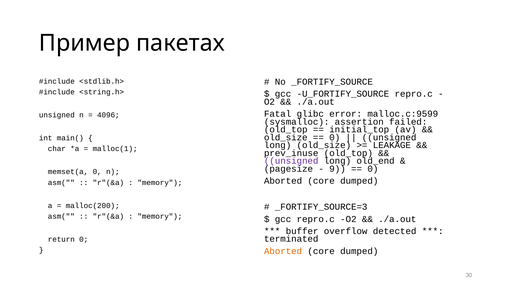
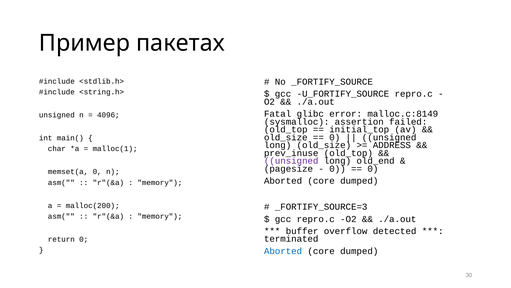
malloc.c:9599: malloc.c:9599 -> malloc.c:8149 (403, 114)
LEAKAGE: LEAKAGE -> ADDRESS (392, 145)
9: 9 -> 0 (337, 168)
Aborted colour: orange -> blue (283, 251)
